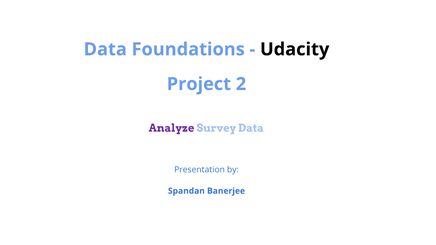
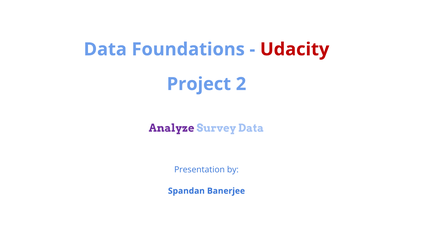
Udacity colour: black -> red (295, 49)
